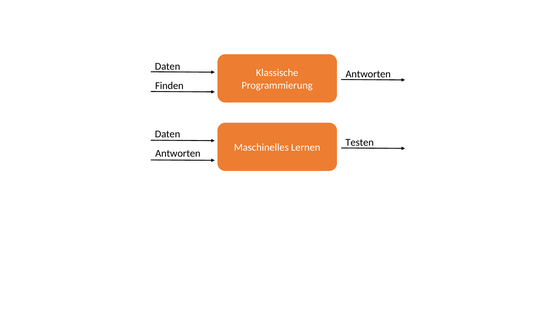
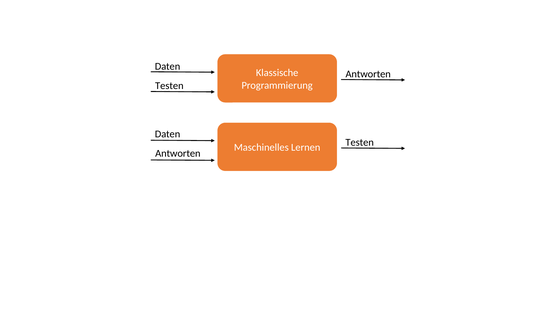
Finden: Finden -> Testen (169, 86)
